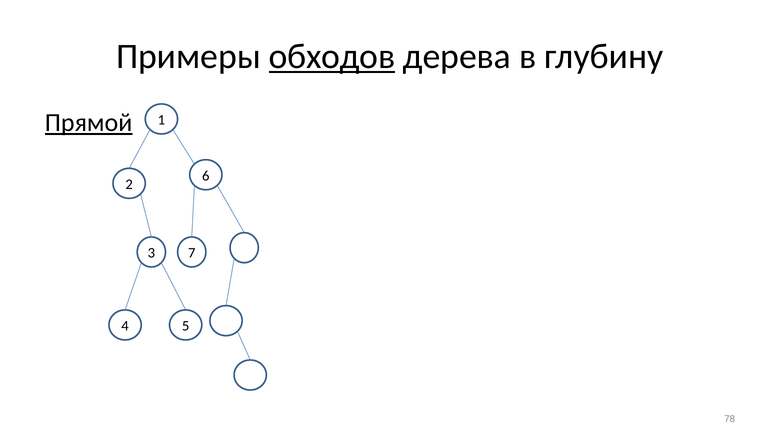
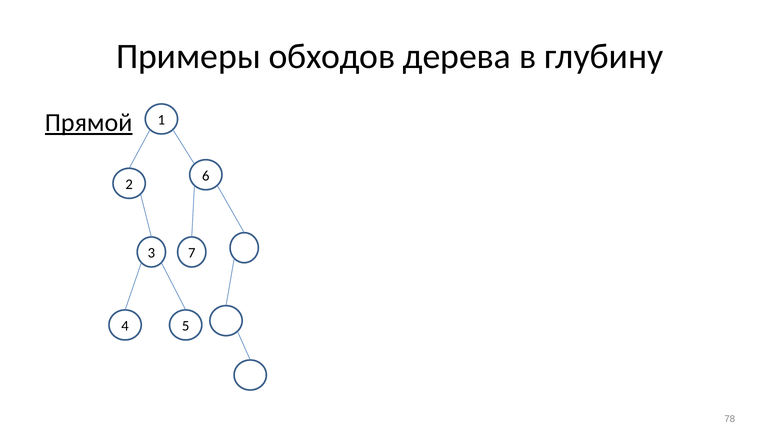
обходов underline: present -> none (332, 57)
